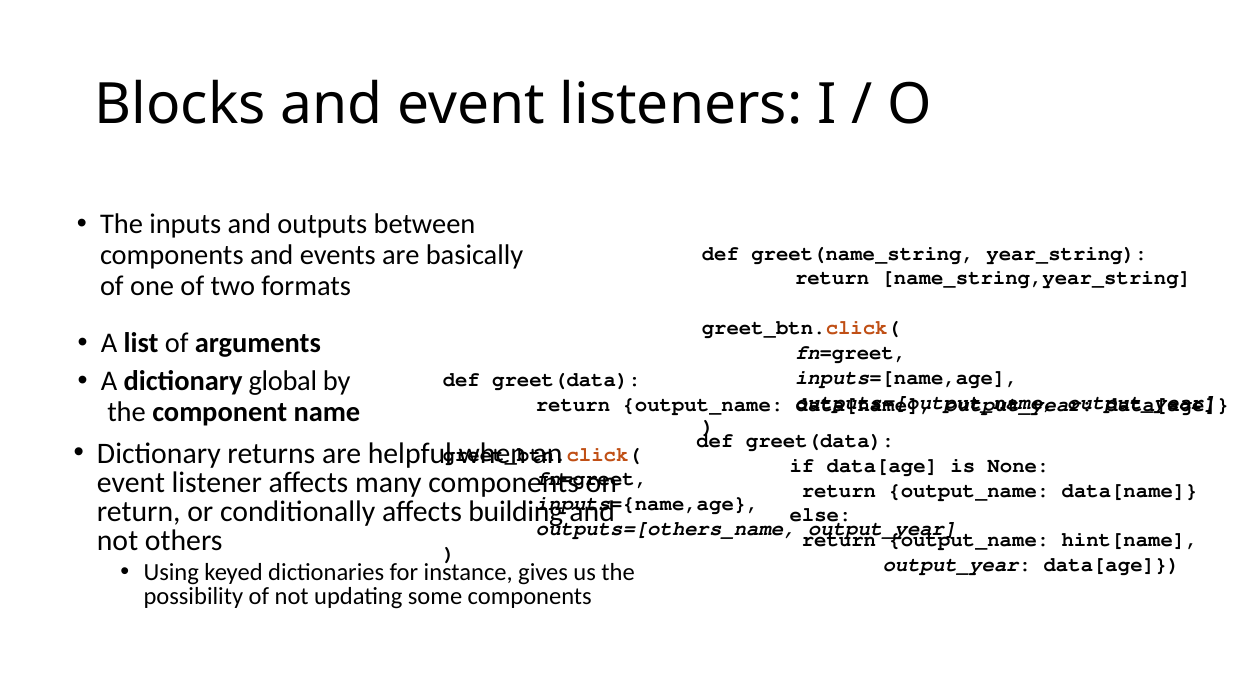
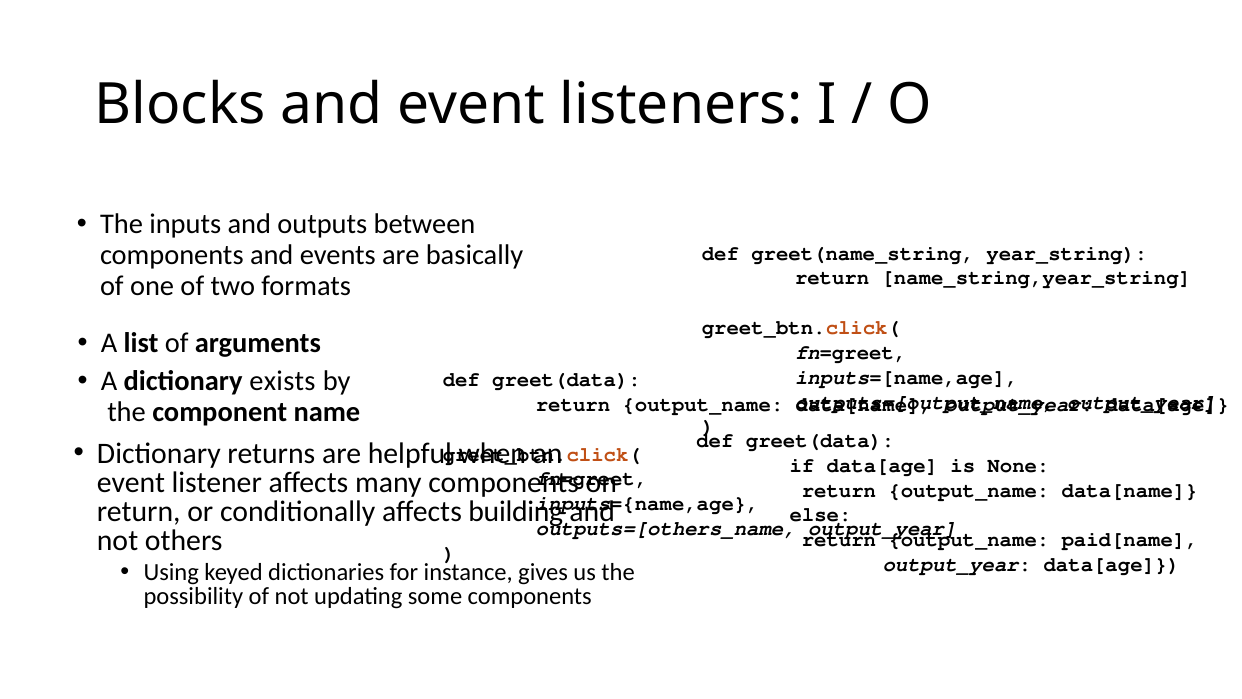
global: global -> exists (283, 381)
hint[name: hint[name -> paid[name (1130, 540)
